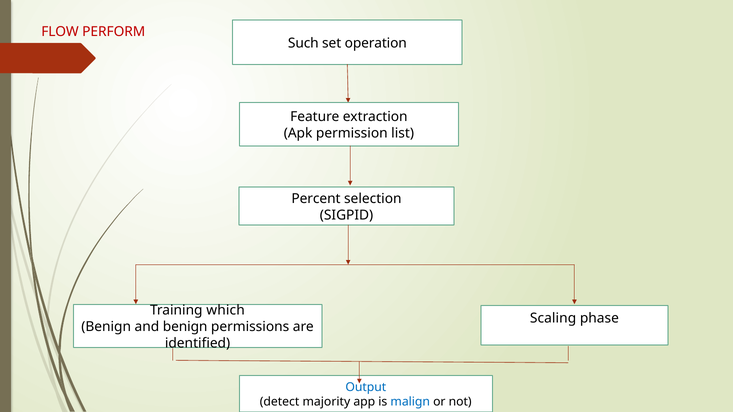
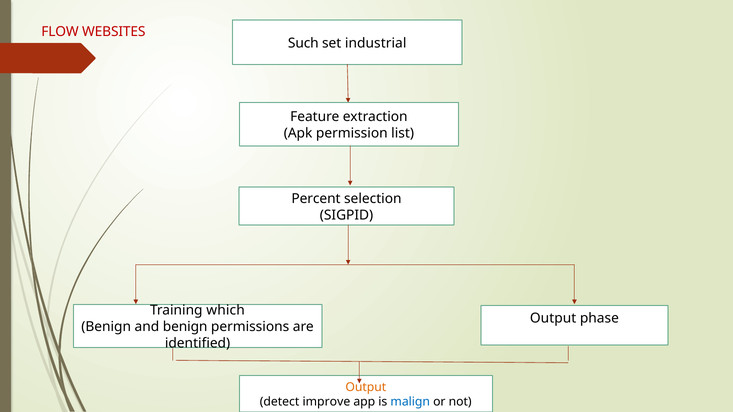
PERFORM: PERFORM -> WEBSITES (114, 32)
operation: operation -> industrial (376, 43)
Scaling: Scaling -> Output (553, 318)
Output colour: blue -> orange (366, 388)
majority: majority -> improve (326, 402)
